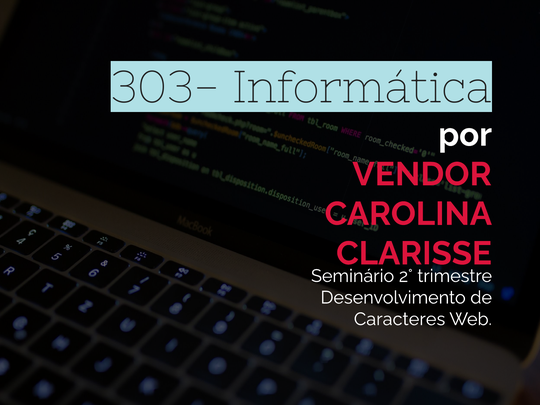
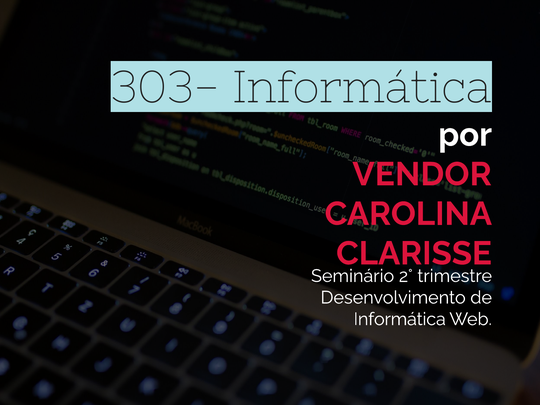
Caracteres: Caracteres -> Informática (400, 319)
